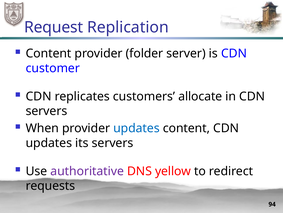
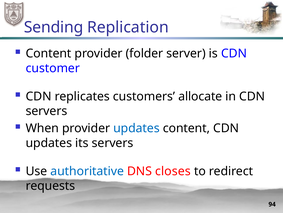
Request: Request -> Sending (54, 27)
authoritative colour: purple -> blue (87, 171)
yellow: yellow -> closes (173, 171)
